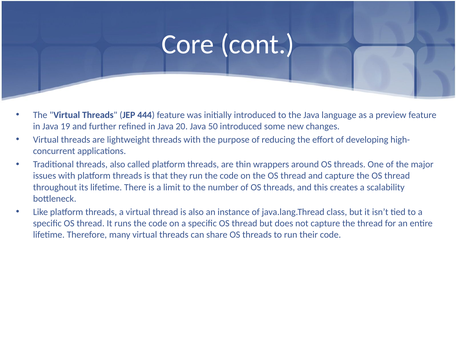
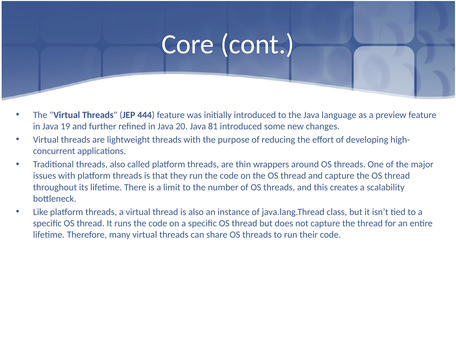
50: 50 -> 81 (213, 126)
